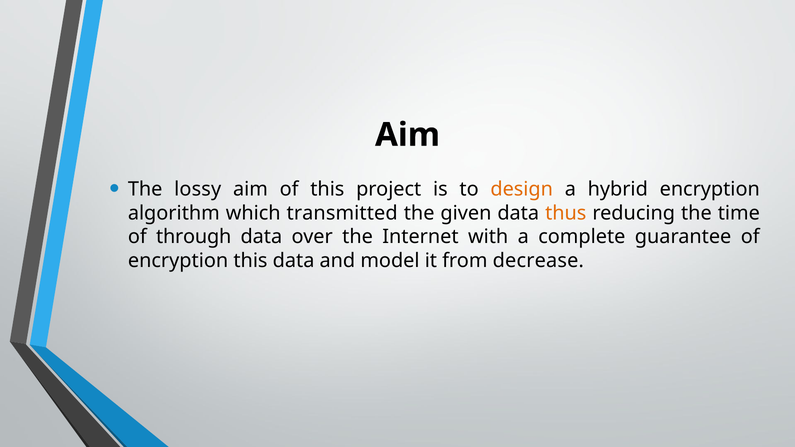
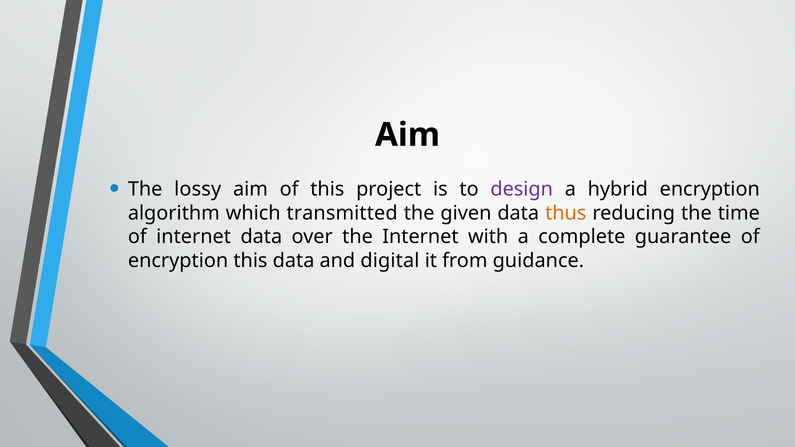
design colour: orange -> purple (522, 189)
of through: through -> internet (194, 237)
model: model -> digital (390, 261)
decrease: decrease -> guidance (538, 261)
